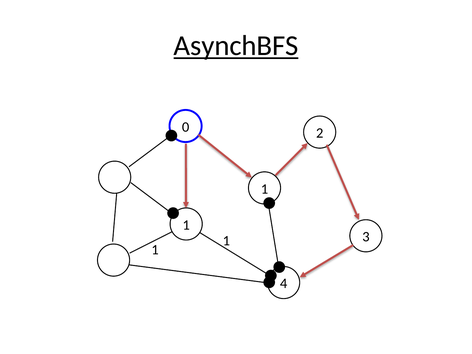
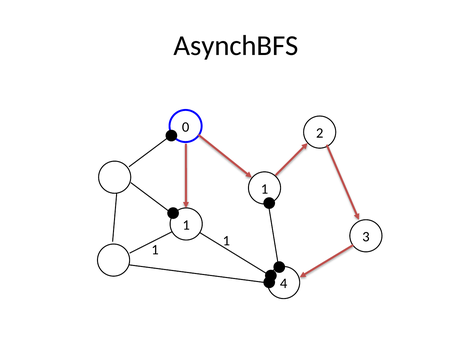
AsynchBFS underline: present -> none (236, 46)
